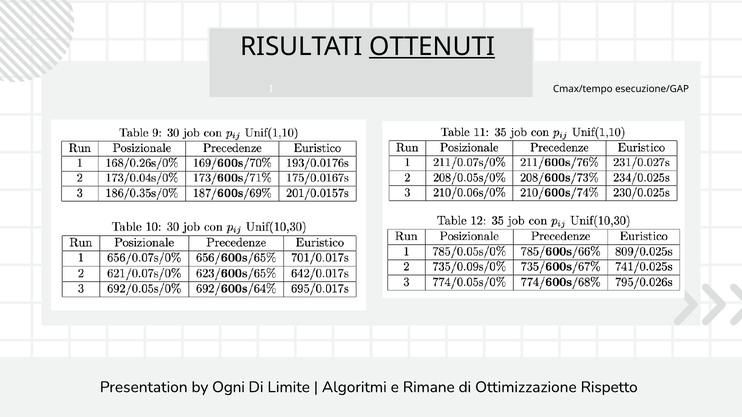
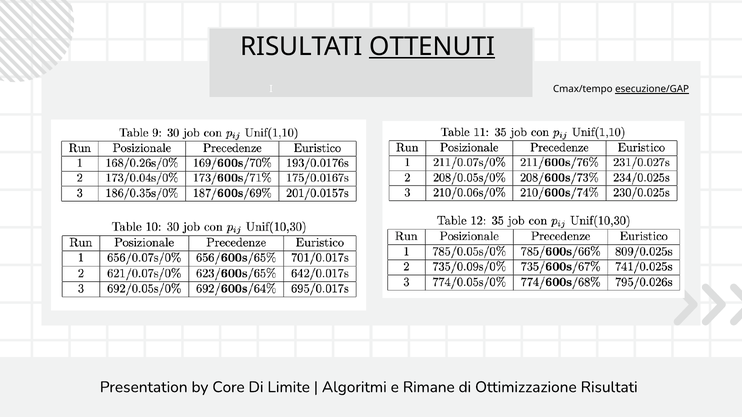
esecuzione/GAP underline: none -> present (652, 89)
Ogni: Ogni -> Core (228, 387)
Ottimizzazione Rispetto: Rispetto -> Risultati (609, 387)
